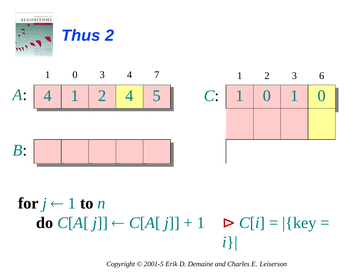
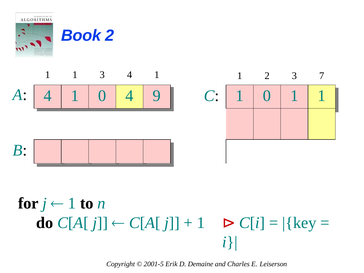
Thus: Thus -> Book (81, 36)
0: 0 -> 1 (75, 75)
3 4 7: 7 -> 1 (157, 75)
6: 6 -> 7 (322, 76)
4 1 2: 2 -> 0 (102, 96)
5: 5 -> 9 (157, 96)
0 1 0: 0 -> 1 (322, 96)
